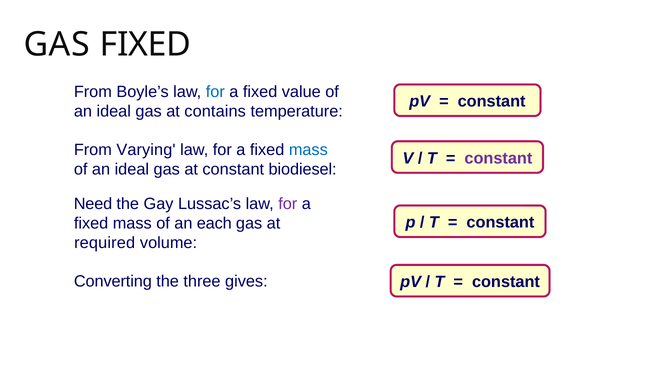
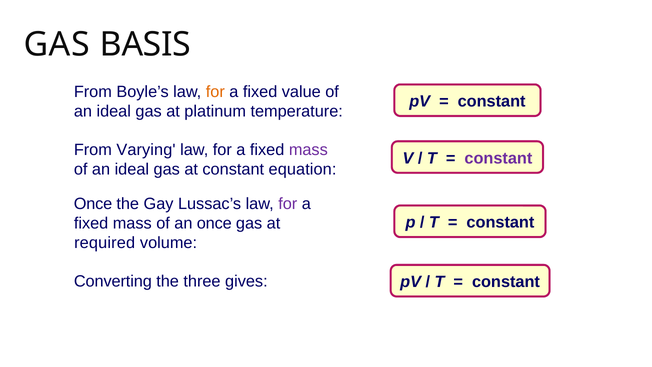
GAS FIXED: FIXED -> BASIS (145, 45)
for colour: blue -> orange (215, 92)
contains: contains -> platinum (215, 111)
mass colour: blue -> purple (308, 150)
biodiesel: biodiesel -> equation (303, 169)
Need: Need -> Once (93, 204)
an each: each -> once (214, 223)
